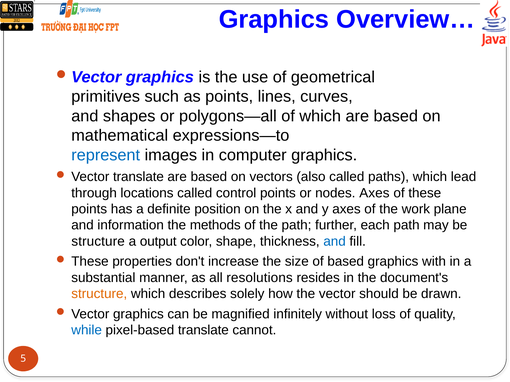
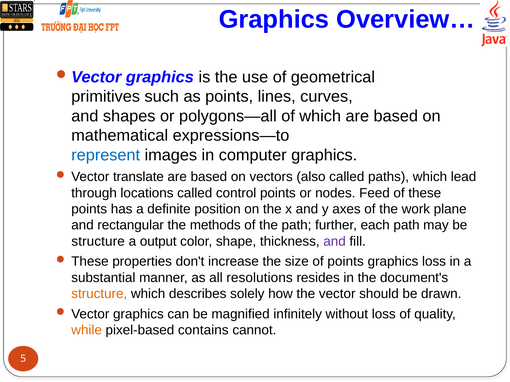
nodes Axes: Axes -> Feed (374, 193)
information: information -> rectangular (131, 226)
and colour: blue -> purple (335, 242)
of based: based -> points (346, 262)
graphics with: with -> loss (434, 262)
while colour: blue -> orange (87, 331)
pixel-based translate: translate -> contains (203, 331)
